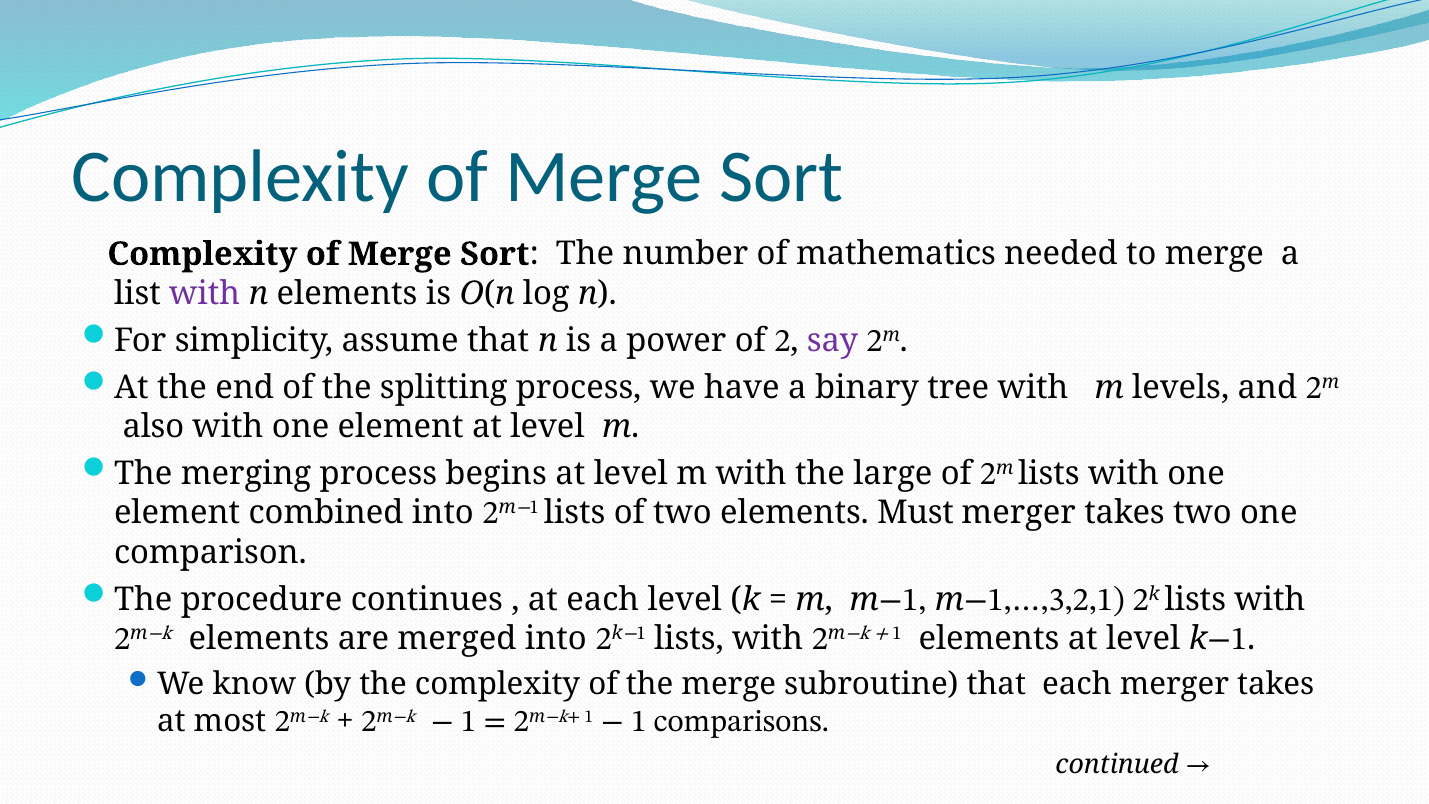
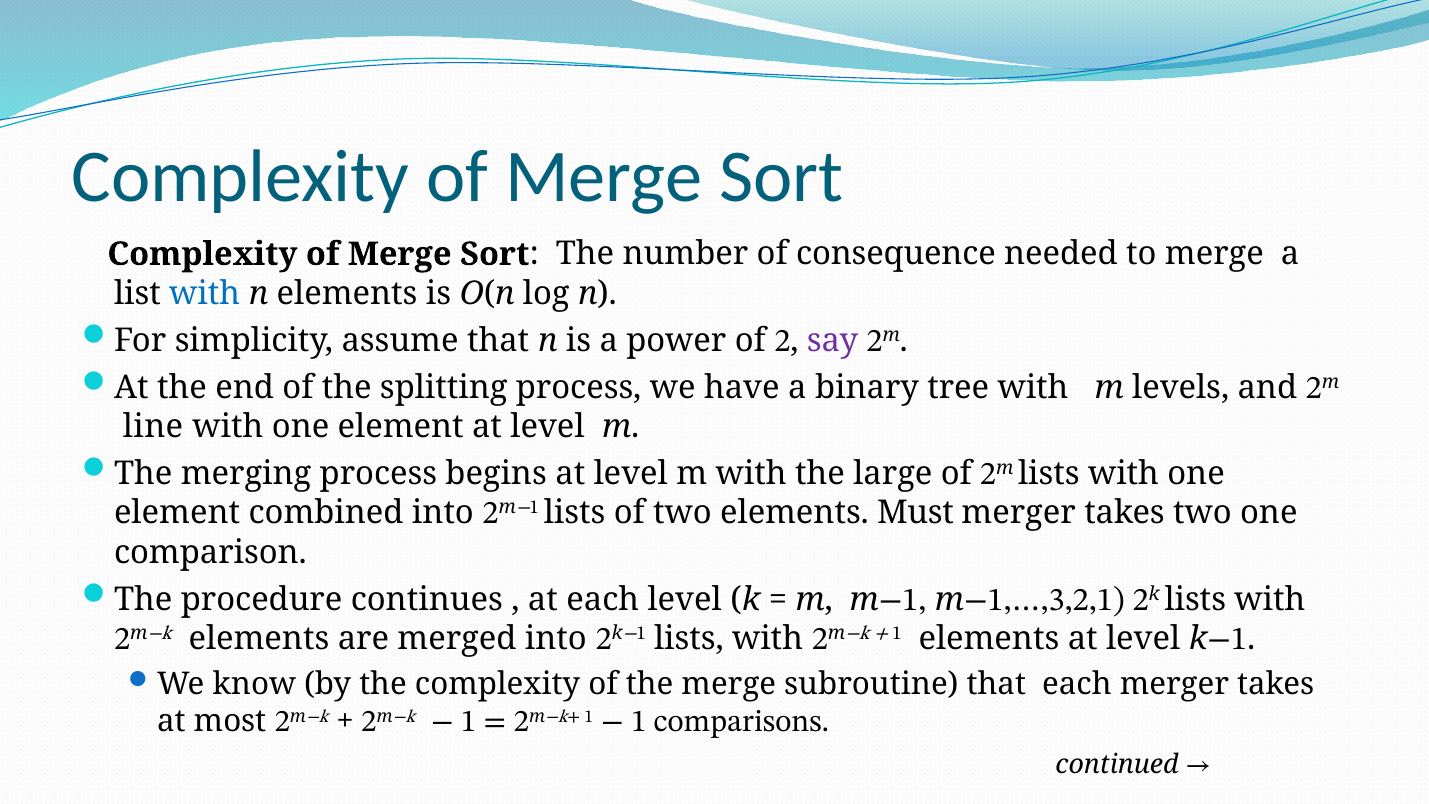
mathematics: mathematics -> consequence (896, 254)
with colour: purple -> blue (205, 293)
also: also -> line (153, 427)
